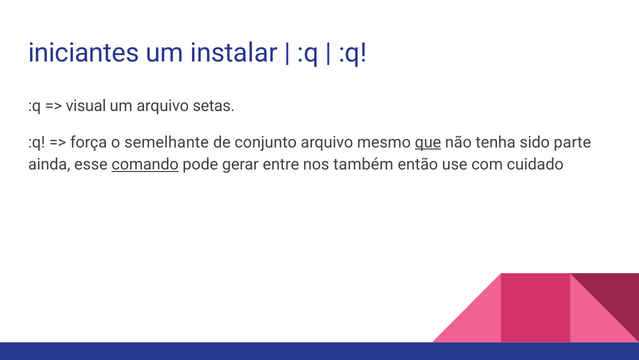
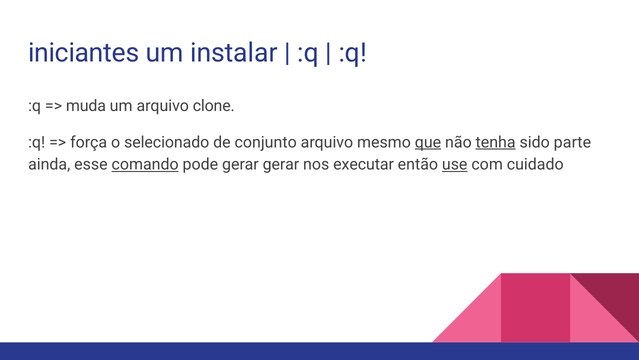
visual: visual -> muda (86, 106)
setas: setas -> clone (214, 106)
semelhante: semelhante -> selecionado (167, 142)
tenha underline: none -> present (496, 142)
gerar entre: entre -> gerar (281, 164)
também: também -> executar (364, 164)
use underline: none -> present (455, 164)
